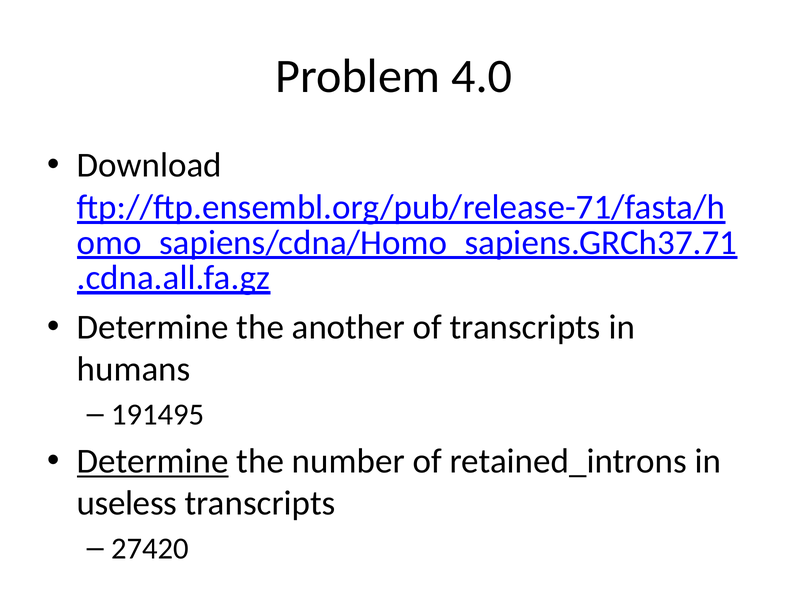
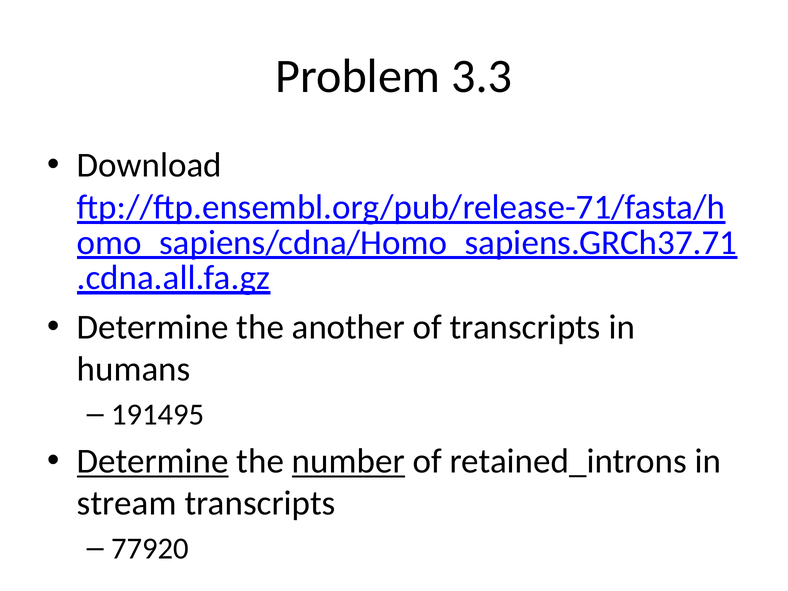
4.0: 4.0 -> 3.3 (482, 76)
number underline: none -> present (348, 461)
useless: useless -> stream (127, 503)
27420: 27420 -> 77920 (150, 549)
